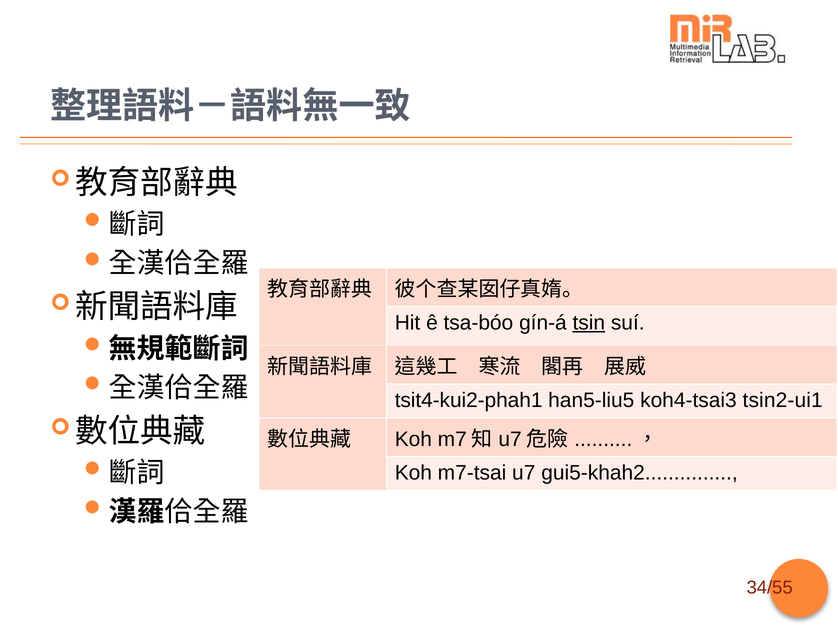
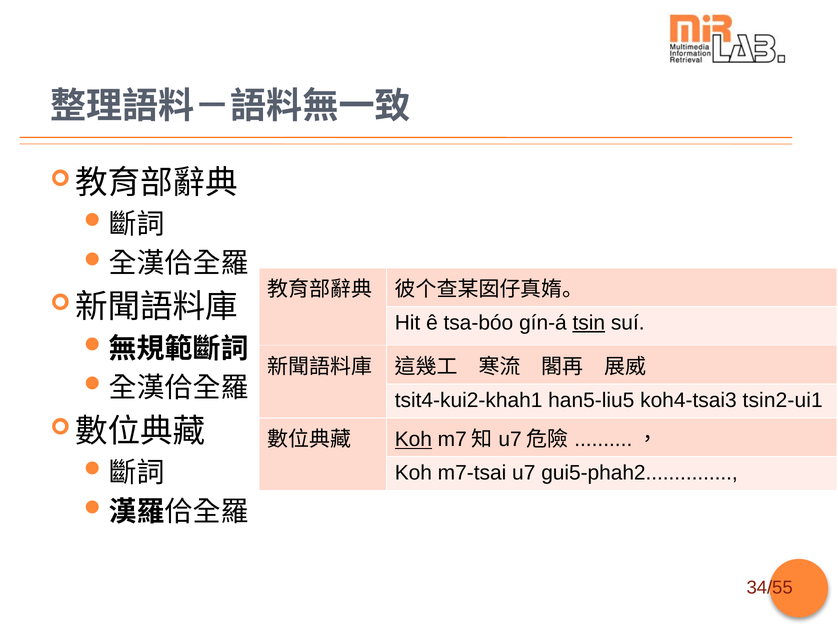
tsit4-kui2-phah1: tsit4-kui2-phah1 -> tsit4-kui2-khah1 (469, 401)
Koh underline: none -> present (413, 440)
gui5-khah2: gui5-khah2 -> gui5-phah2 (639, 473)
